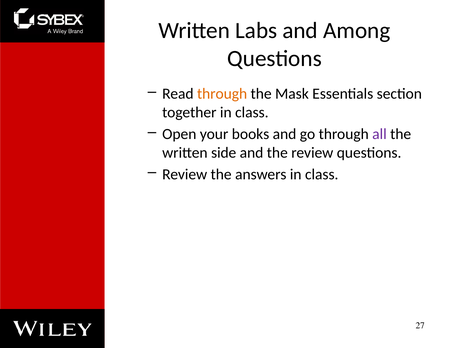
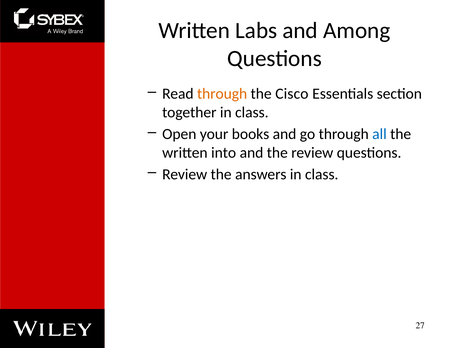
Mask: Mask -> Cisco (292, 94)
all colour: purple -> blue (379, 134)
side: side -> into (224, 153)
